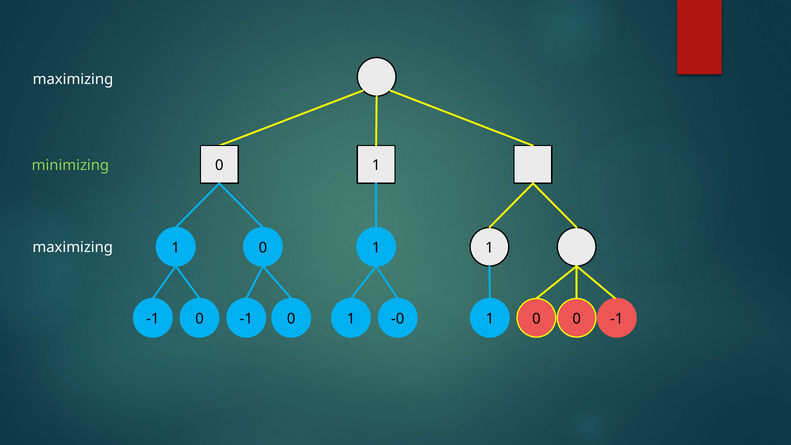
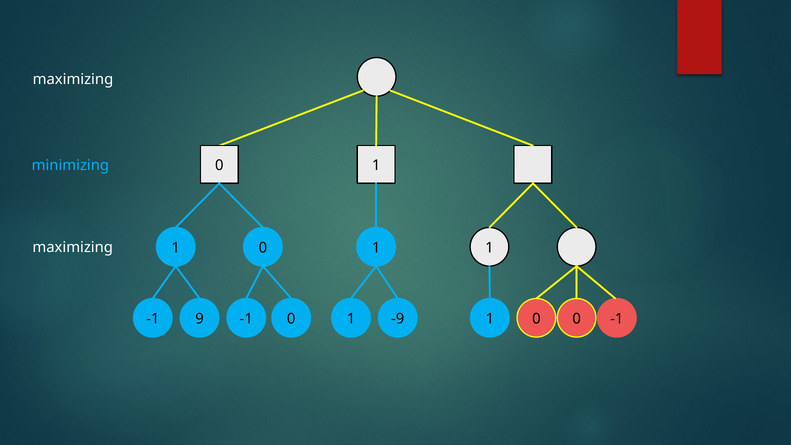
minimizing colour: light green -> light blue (70, 165)
0: 0 -> 9 (200, 319)
-0: -0 -> -9 (398, 319)
